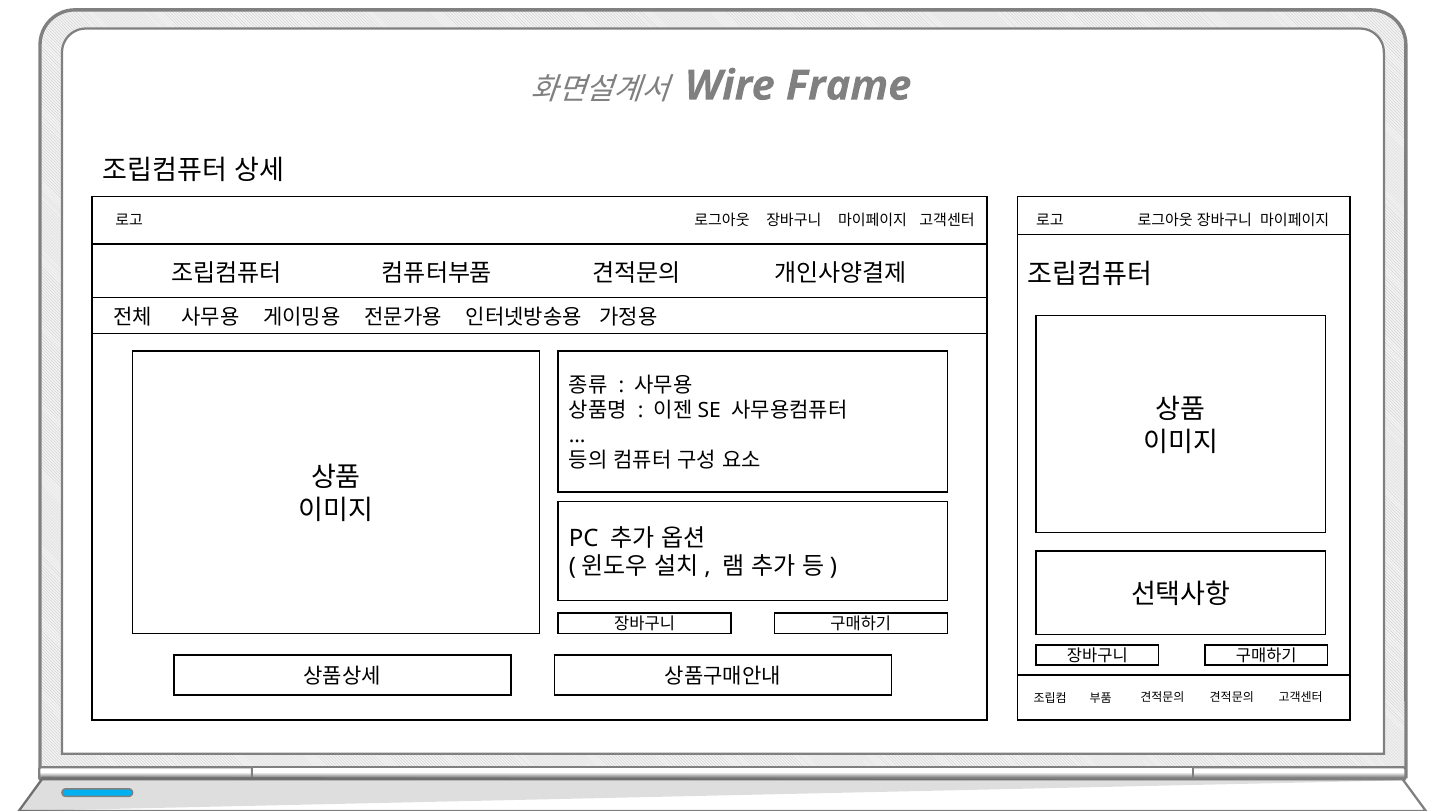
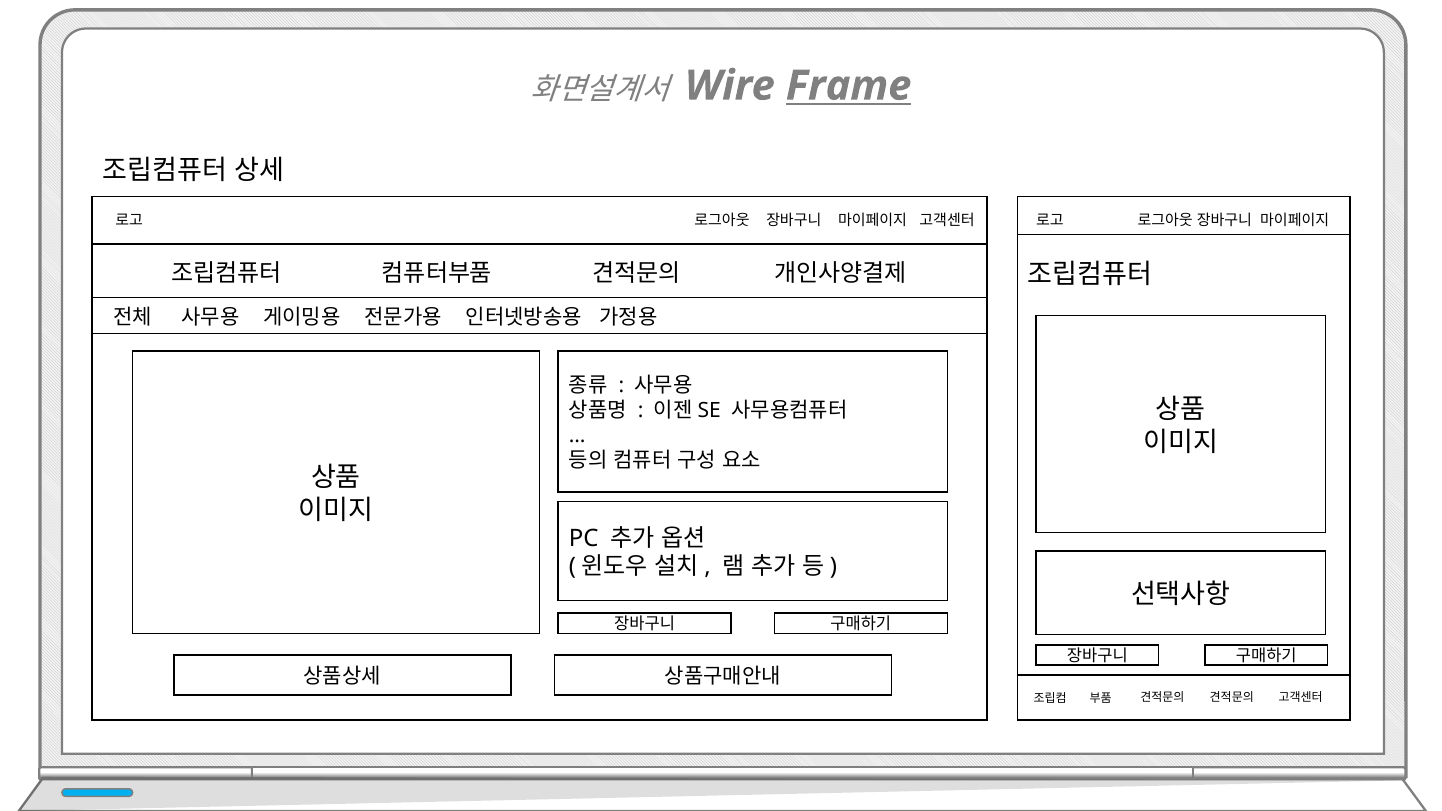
Frame underline: none -> present (849, 86)
